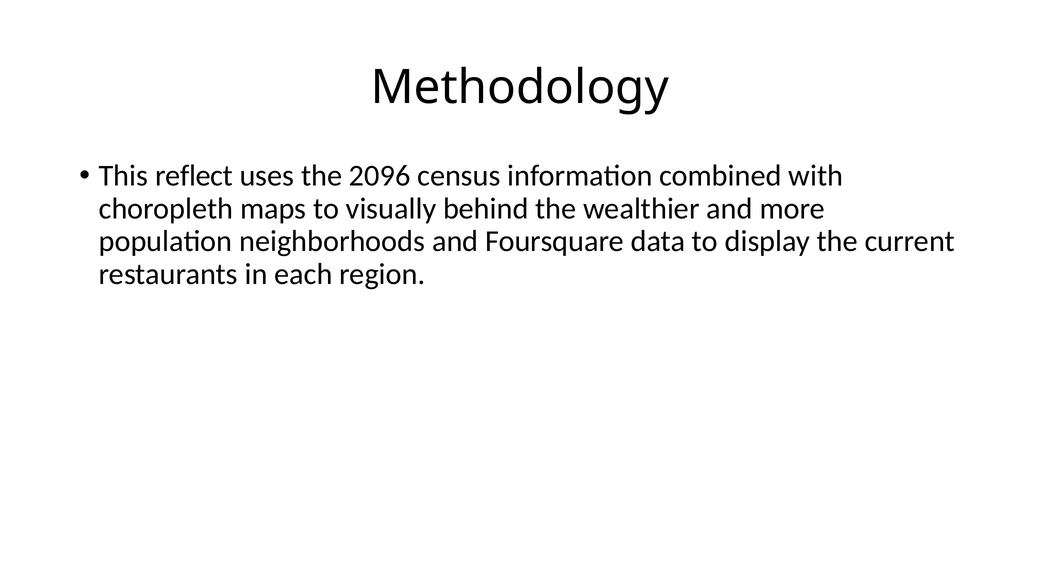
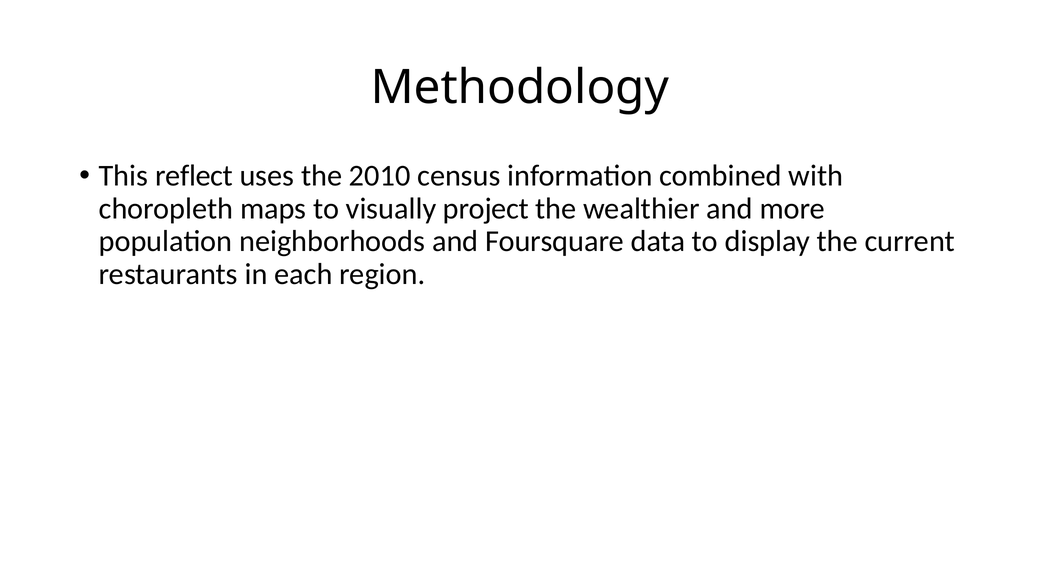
2096: 2096 -> 2010 (380, 176)
behind: behind -> project (486, 209)
